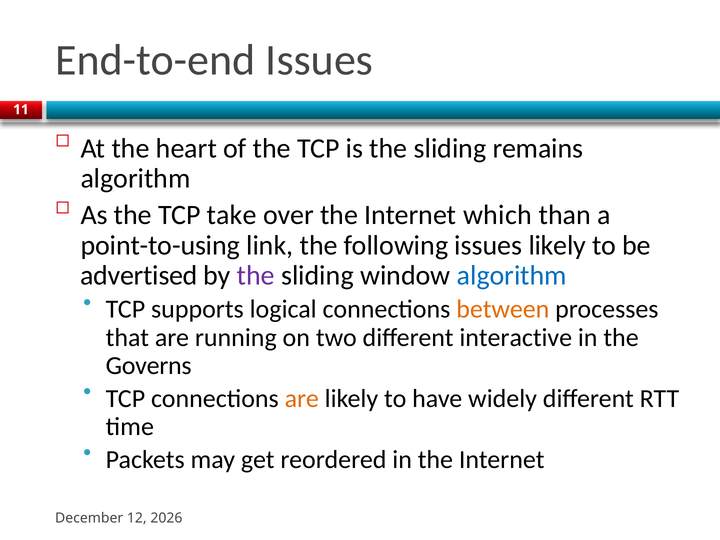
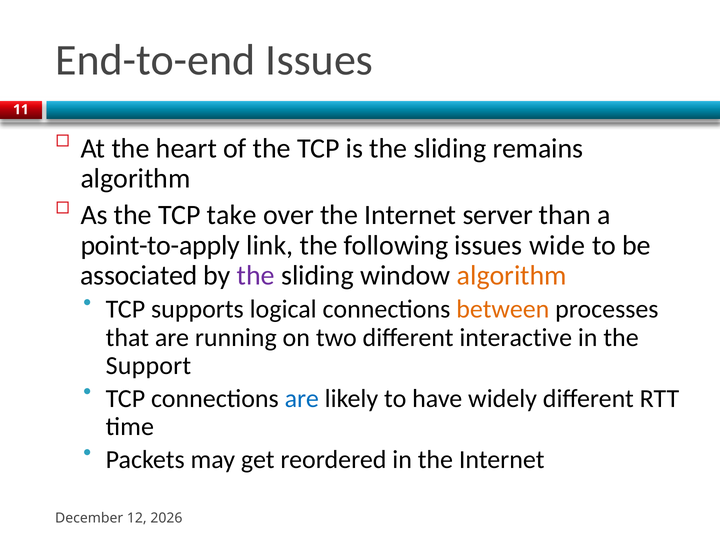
which: which -> server (498, 215)
point-to-using: point-to-using -> point-to-apply (160, 245)
issues likely: likely -> wide (557, 245)
advertised: advertised -> associated (139, 276)
algorithm colour: blue -> orange (512, 276)
Governs: Governs -> Support (148, 366)
are colour: orange -> blue (302, 399)
